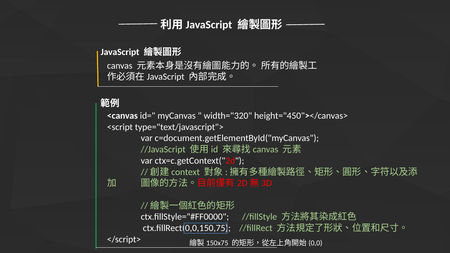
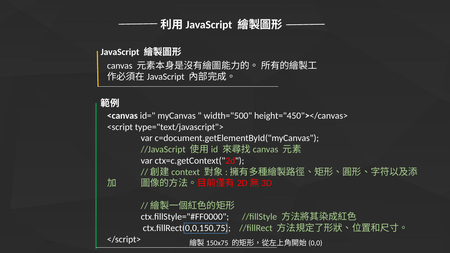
width="320: width="320 -> width="500 (228, 116)
